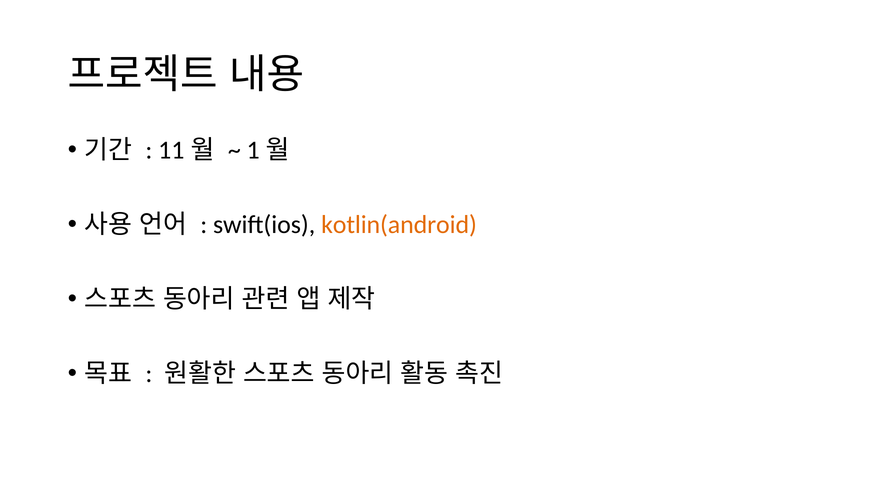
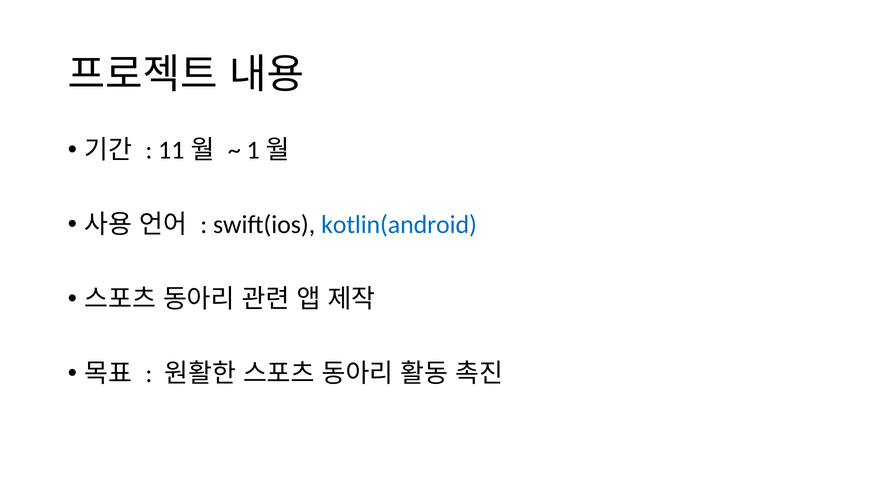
kotlin(android colour: orange -> blue (399, 225)
